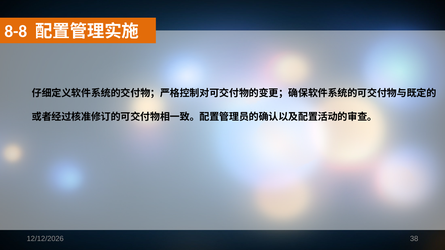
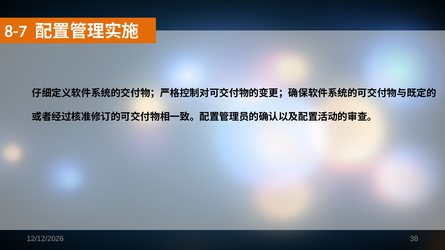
8-8: 8-8 -> 8-7 (16, 32)
